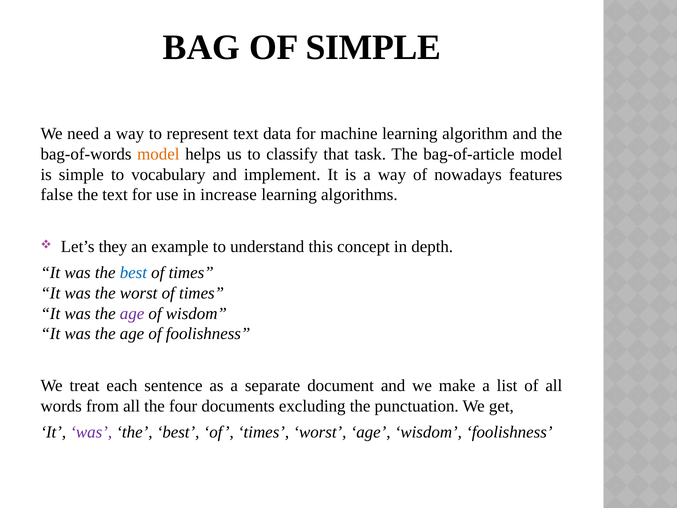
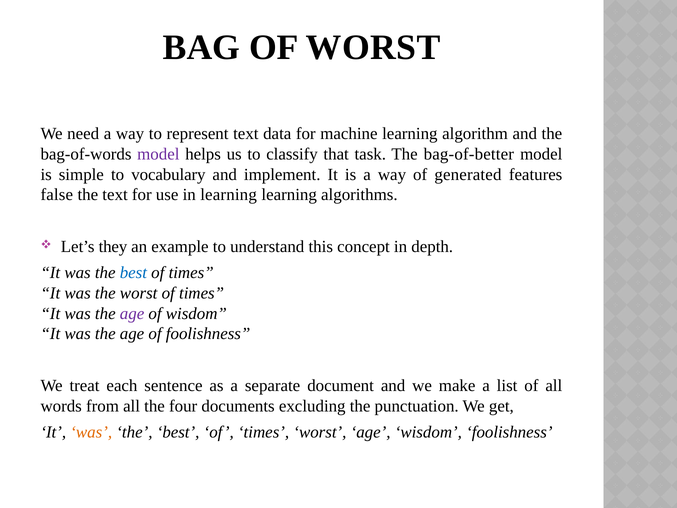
OF SIMPLE: SIMPLE -> WORST (373, 48)
model colour: orange -> purple (158, 154)
bag-of-article: bag-of-article -> bag-of-better (469, 154)
nowadays: nowadays -> generated (468, 174)
in increase: increase -> learning (229, 195)
was colour: purple -> orange (91, 432)
